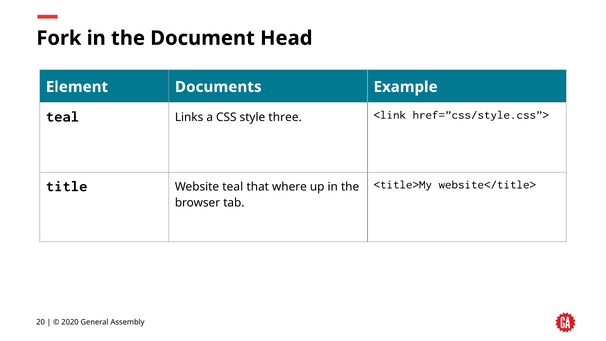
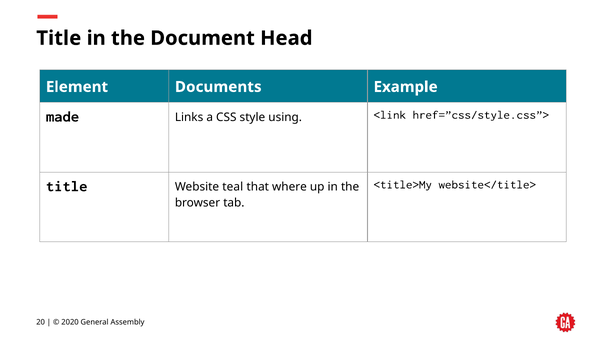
Fork: Fork -> Title (59, 38)
teal: teal -> made (62, 116)
three: three -> using (285, 117)
